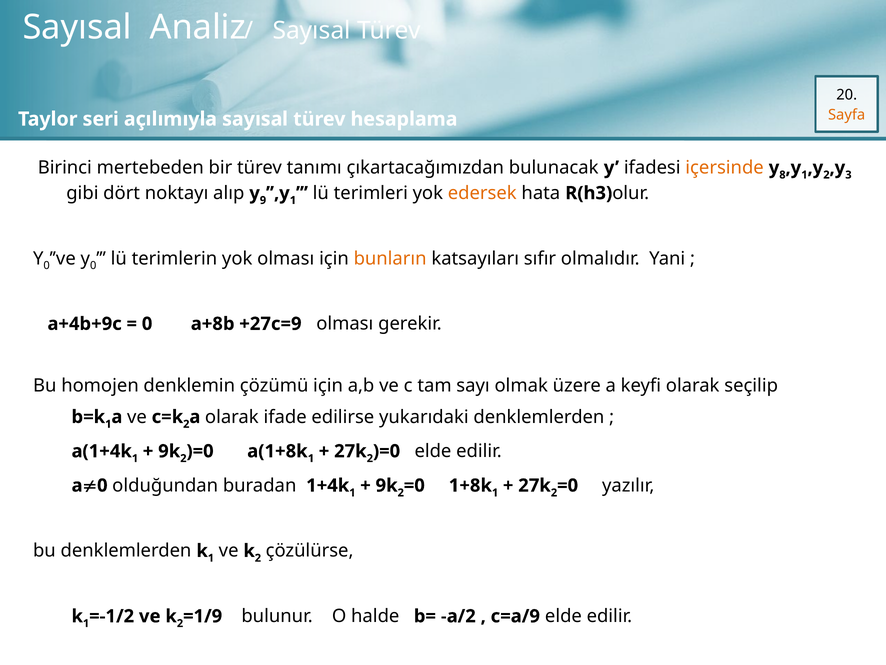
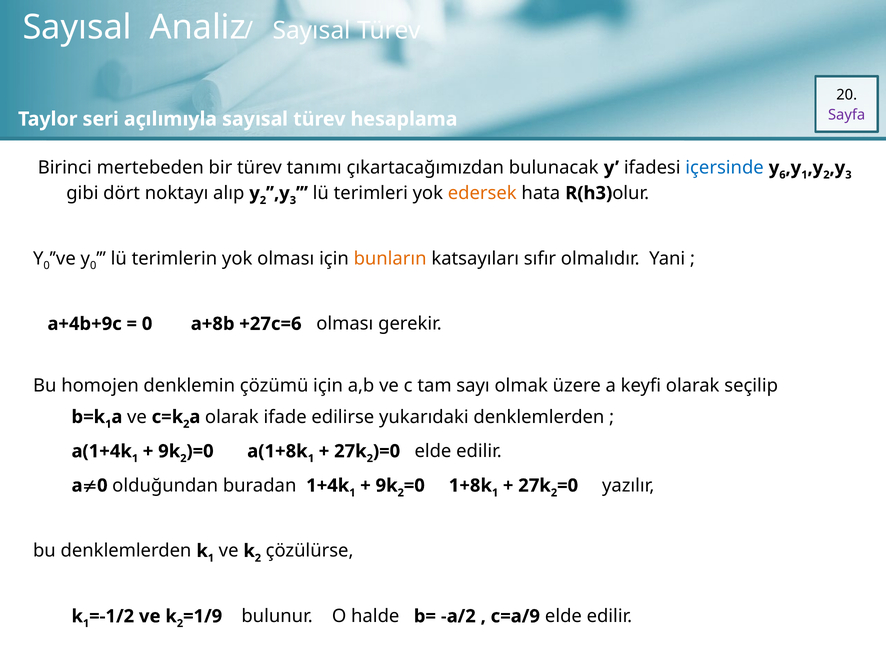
Sayfa colour: orange -> purple (847, 115)
içersinde colour: orange -> blue (725, 168)
8: 8 -> 6 (782, 175)
y 9: 9 -> 2 (263, 200)
1: 1 -> 3 (293, 200)
+27c=9: +27c=9 -> +27c=6 (270, 324)
